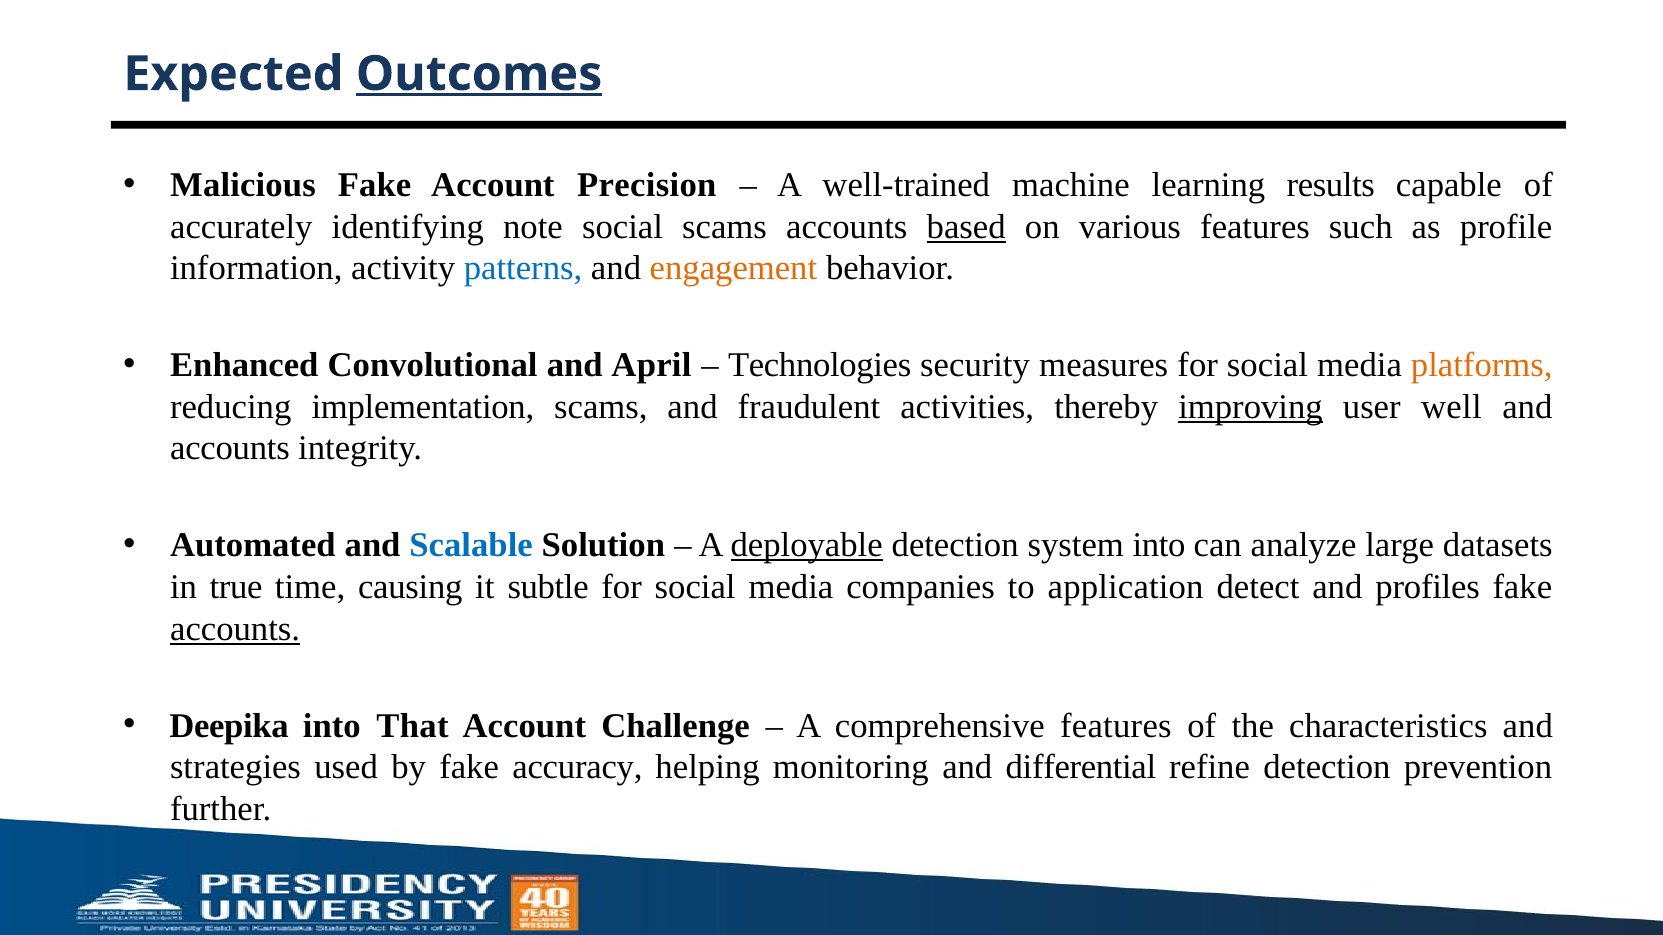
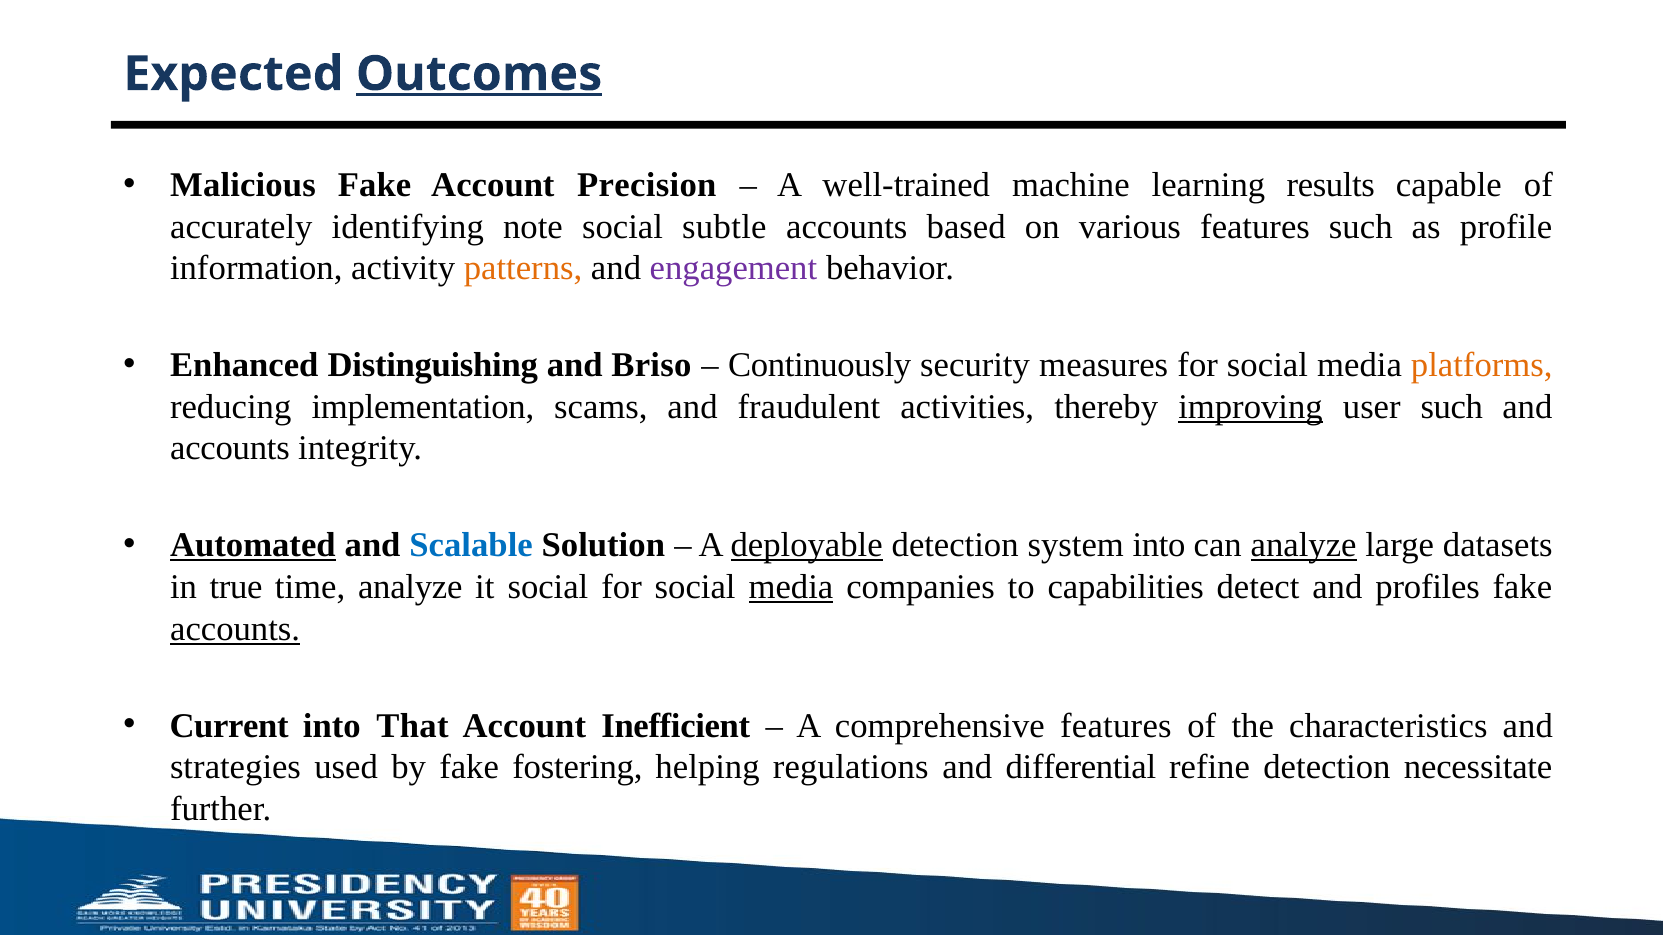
social scams: scams -> subtle (724, 227)
based underline: present -> none (966, 227)
patterns colour: blue -> orange (523, 269)
engagement colour: orange -> purple (733, 269)
Convolutional: Convolutional -> Distinguishing (433, 366)
April: April -> Briso (651, 366)
Technologies: Technologies -> Continuously (820, 366)
user well: well -> such (1452, 407)
Automated underline: none -> present (253, 546)
analyze underline: none -> present (1304, 546)
time causing: causing -> analyze (410, 587)
it subtle: subtle -> social (548, 587)
media underline: none -> present (791, 587)
application: application -> capabilities (1126, 587)
Deepika: Deepika -> Current (229, 726)
Challenge: Challenge -> Inefficient (676, 726)
accuracy: accuracy -> fostering (577, 768)
monitoring: monitoring -> regulations (851, 768)
prevention: prevention -> necessitate (1478, 768)
